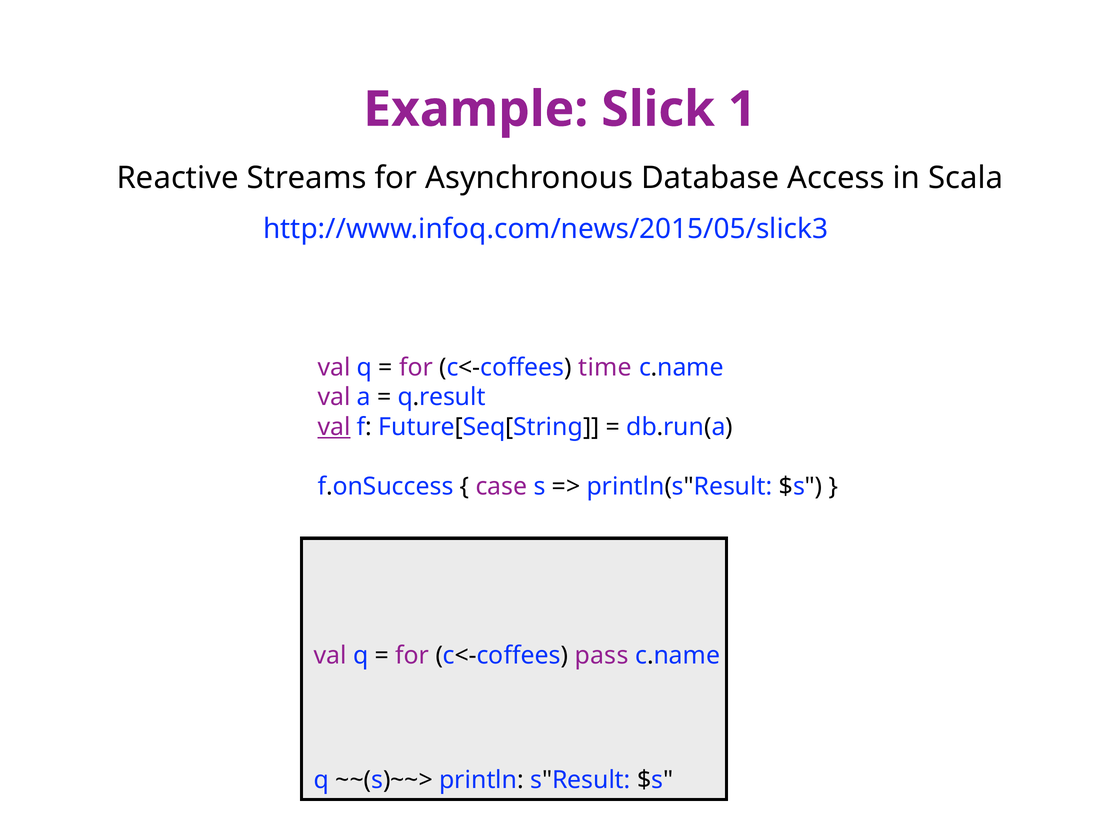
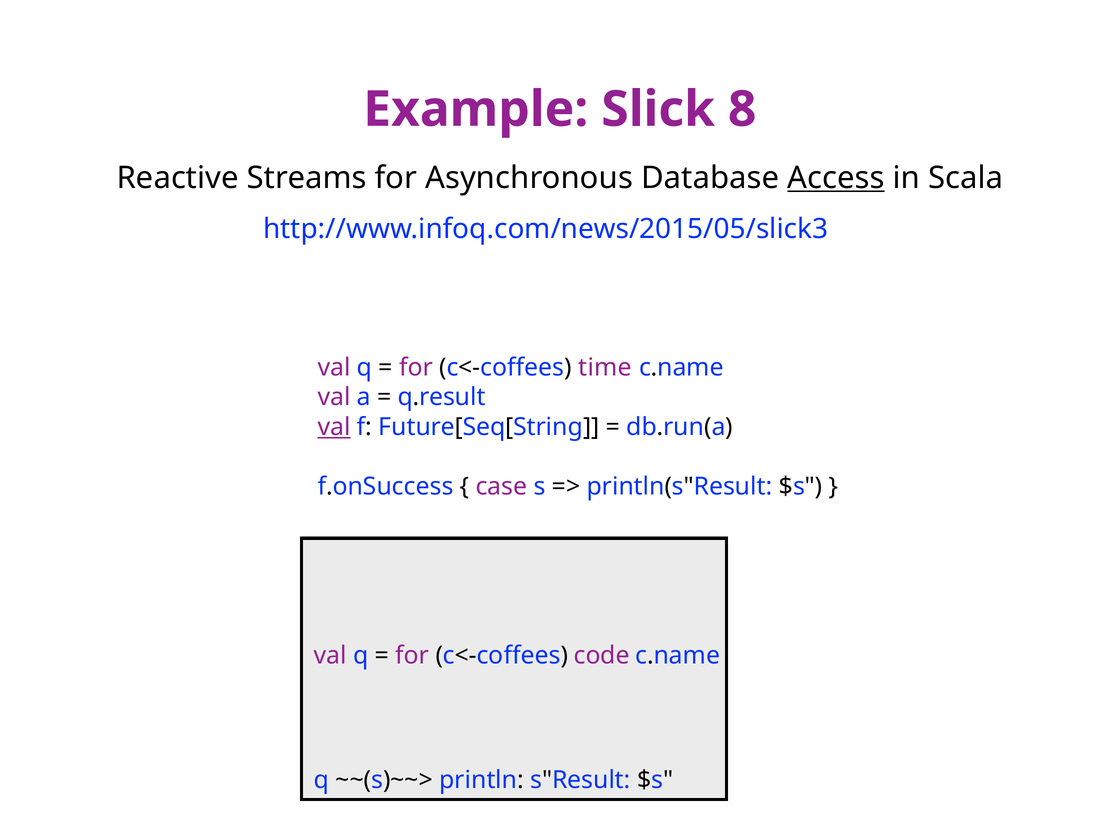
1: 1 -> 8 (742, 109)
Access underline: none -> present (836, 178)
pass: pass -> code (602, 656)
